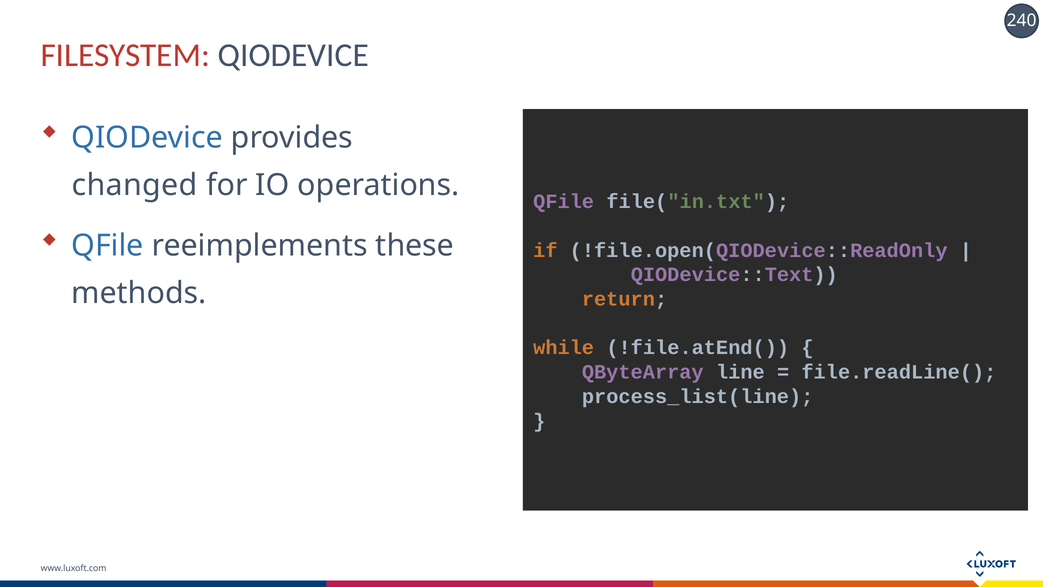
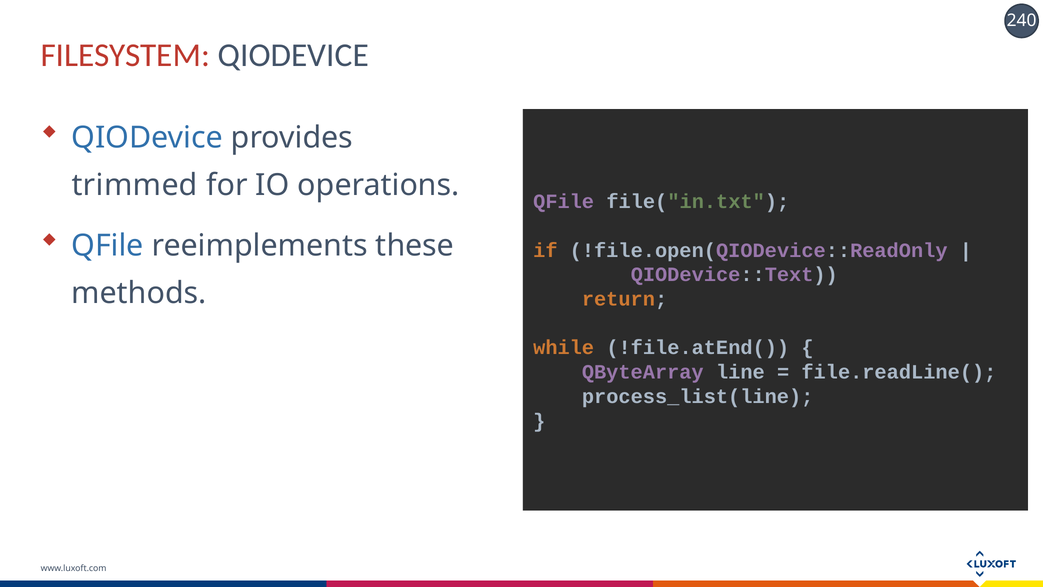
changed: changed -> trimmed (135, 185)
